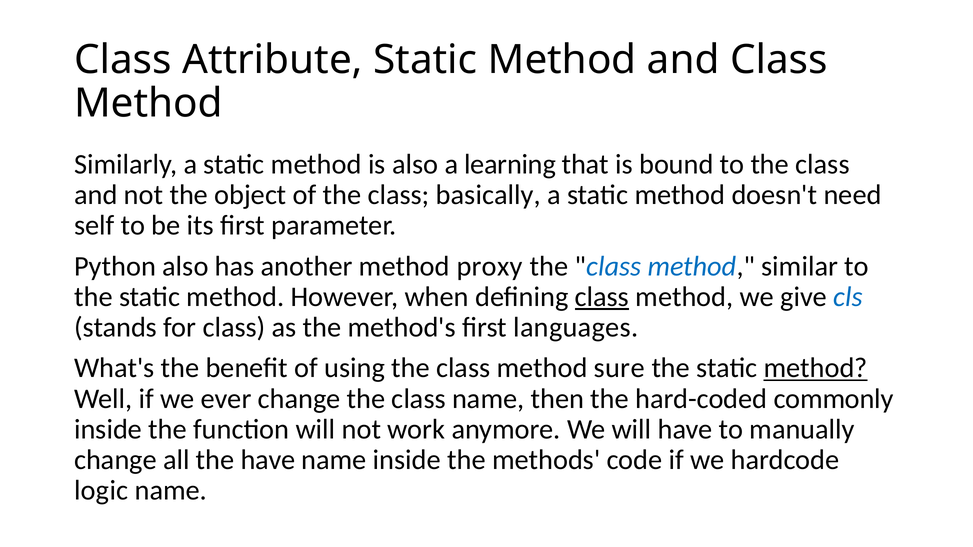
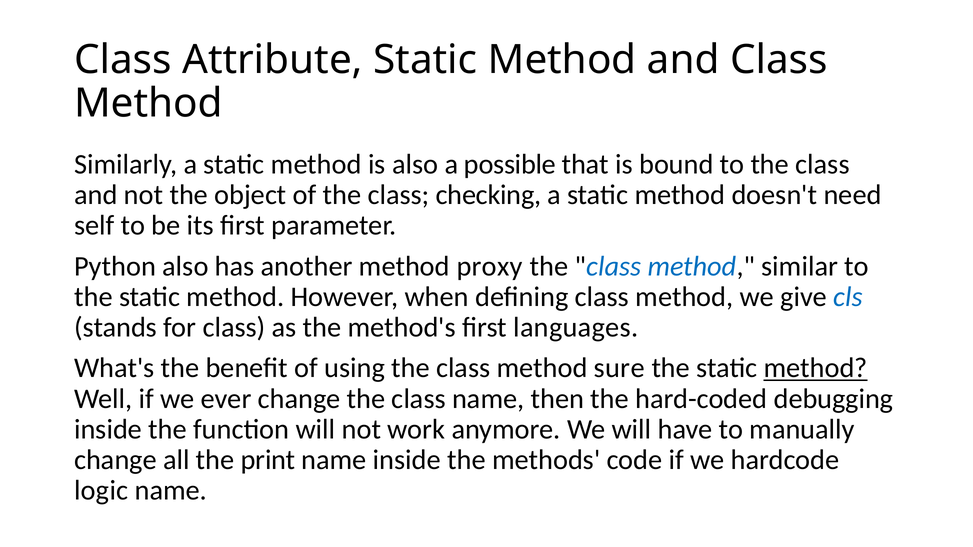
learning: learning -> possible (510, 164)
basically: basically -> checking (488, 195)
class underline: present -> none (602, 297)
commonly: commonly -> debugging (833, 399)
the have: have -> print (268, 460)
